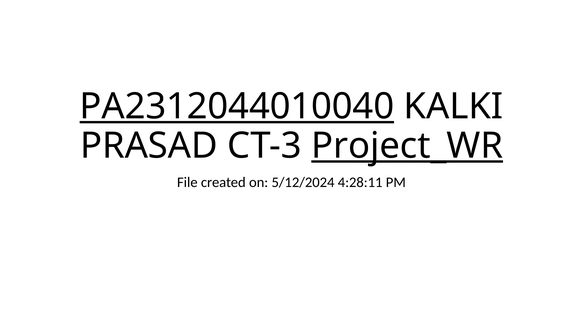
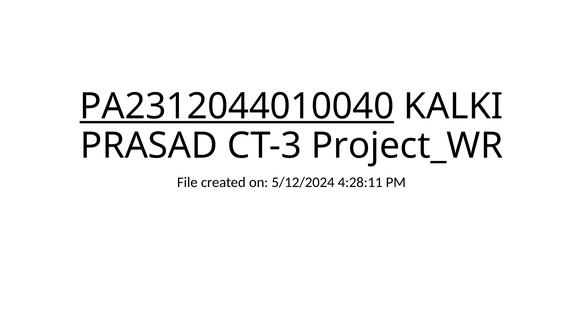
Project_WR underline: present -> none (407, 146)
